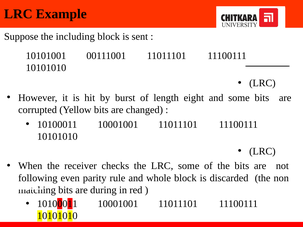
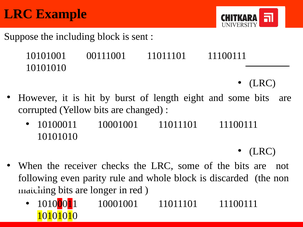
during: during -> longer (103, 190)
